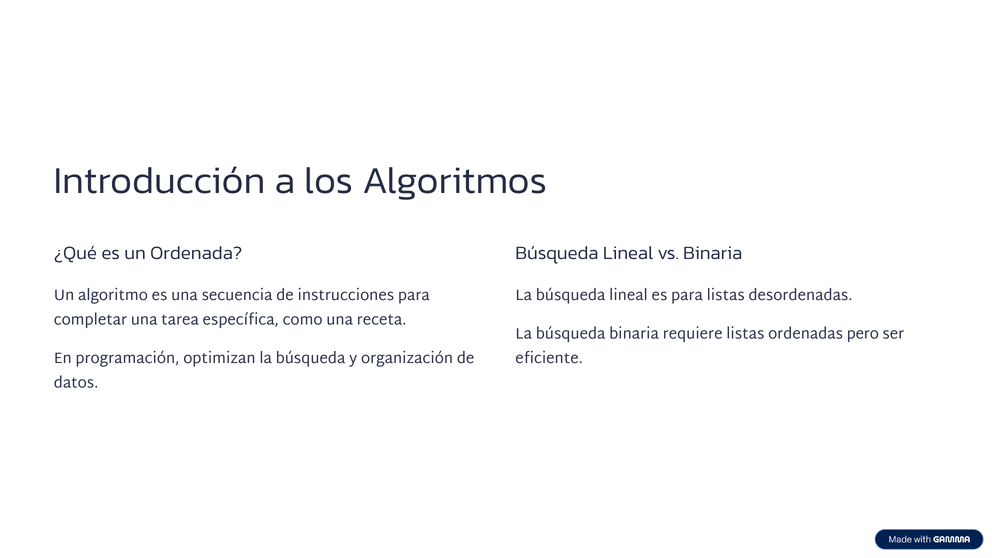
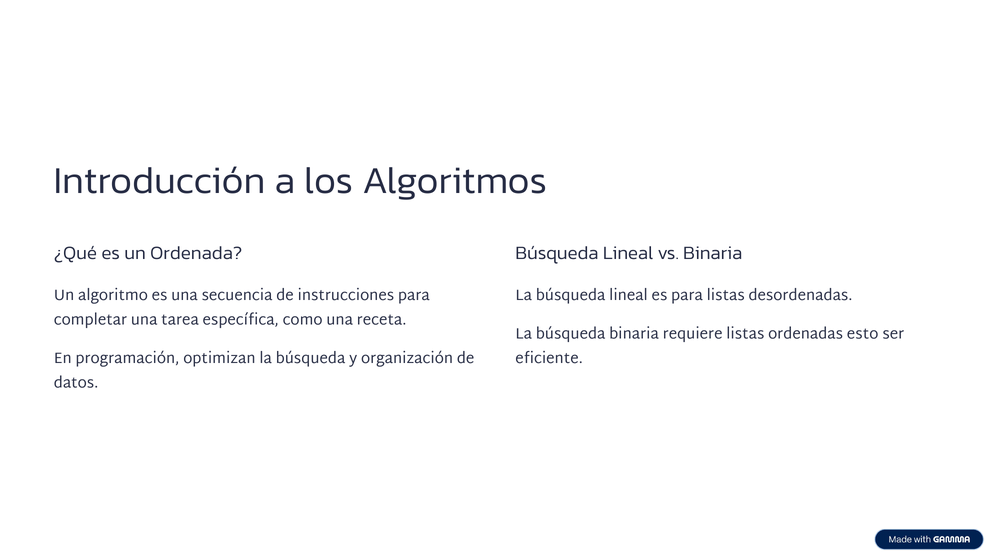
pero: pero -> esto (863, 334)
